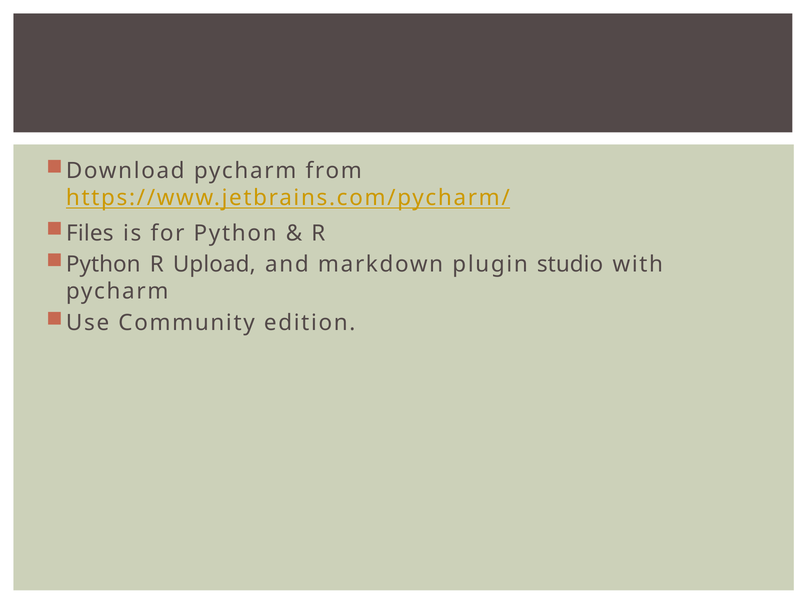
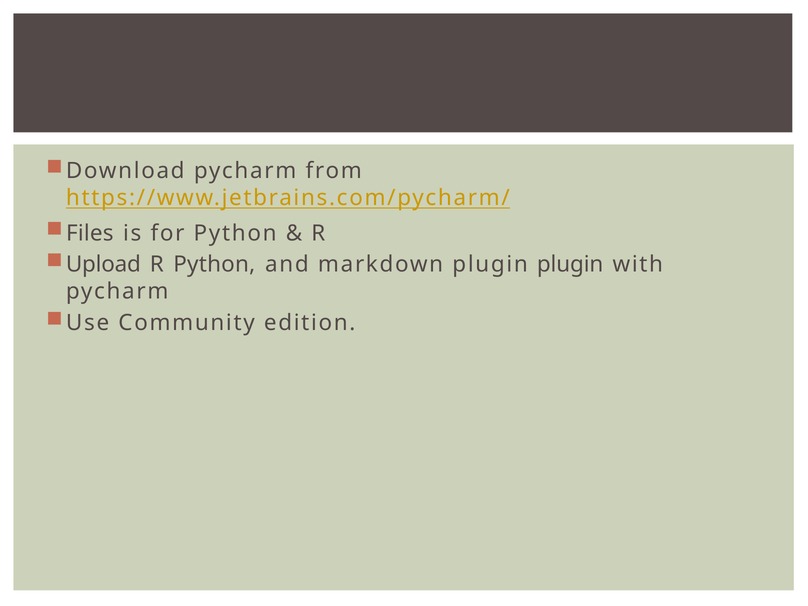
Python: Python -> Upload (103, 265)
R Upload: Upload -> Python (214, 265)
plugin studio: studio -> plugin (570, 265)
